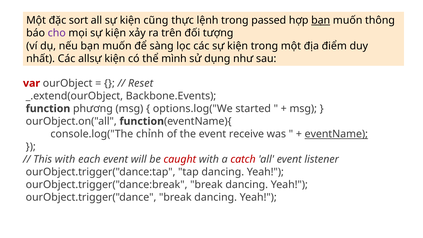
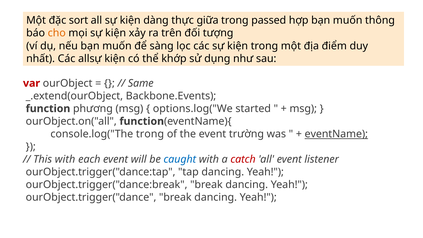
cũng: cũng -> dàng (156, 20)
lệnh: lệnh -> giữa (208, 20)
bạn underline: present -> none (321, 20)
cho colour: purple -> orange (57, 33)
mình: mình -> khớp (174, 59)
Reset: Reset -> Same (141, 83)
console.log("The chỉnh: chỉnh -> trong (150, 134)
receive: receive -> trường (246, 134)
caught colour: red -> blue (180, 159)
